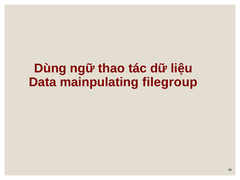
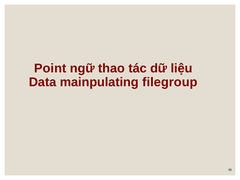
Dùng: Dùng -> Point (50, 68)
